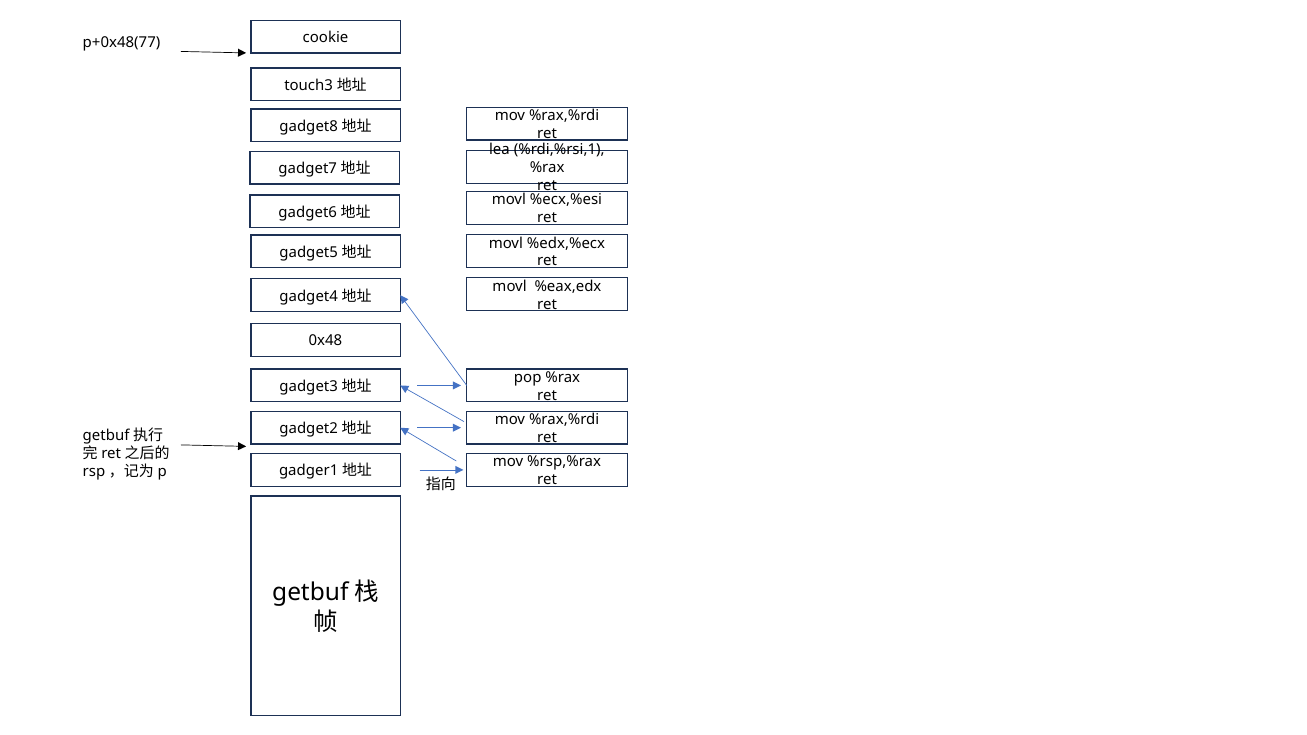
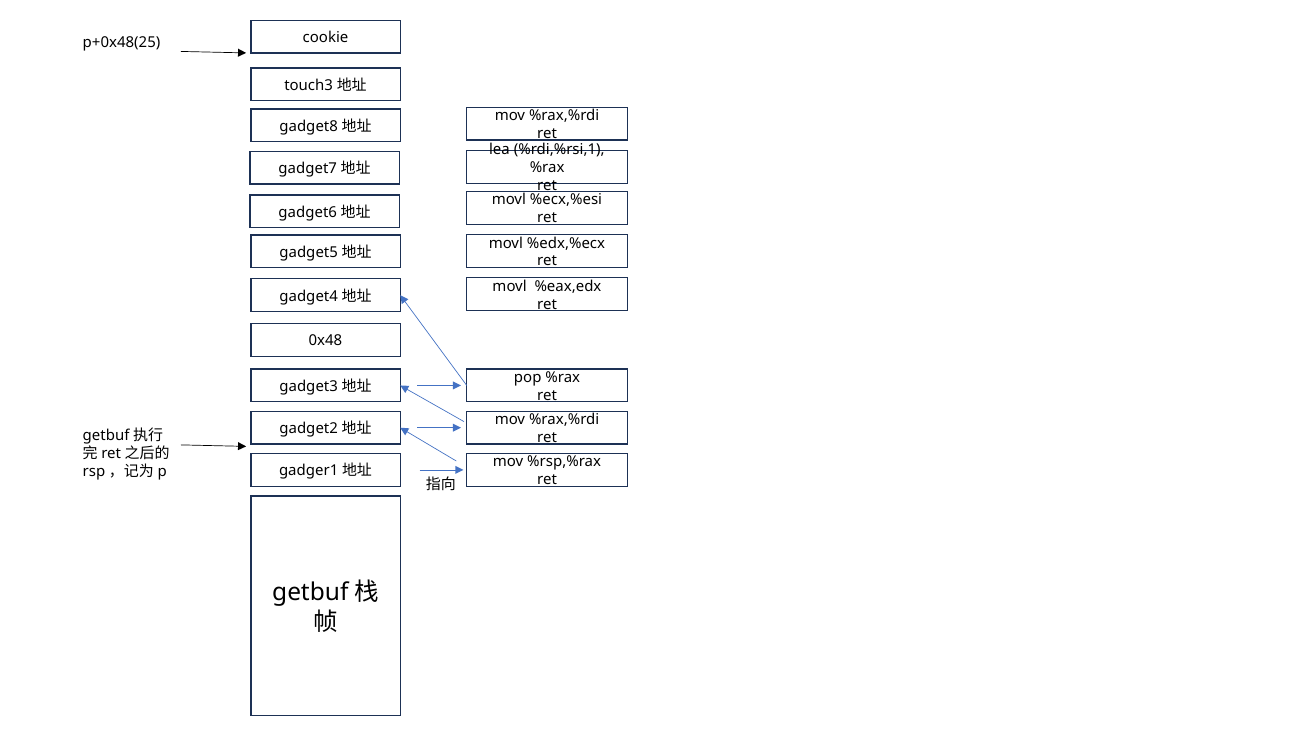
p+0x48(77: p+0x48(77 -> p+0x48(25 (122, 43)
